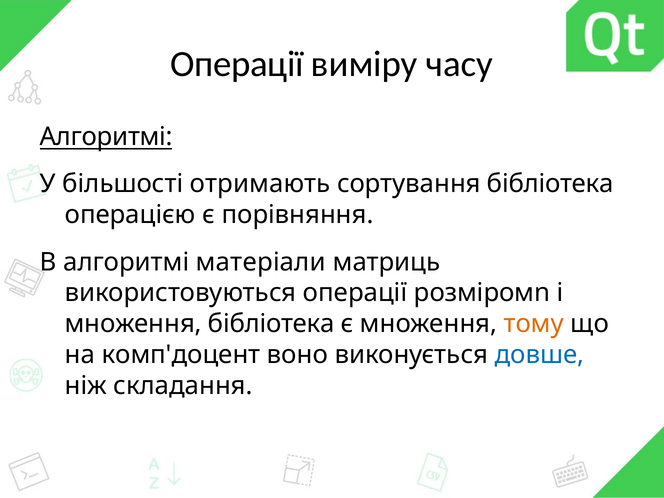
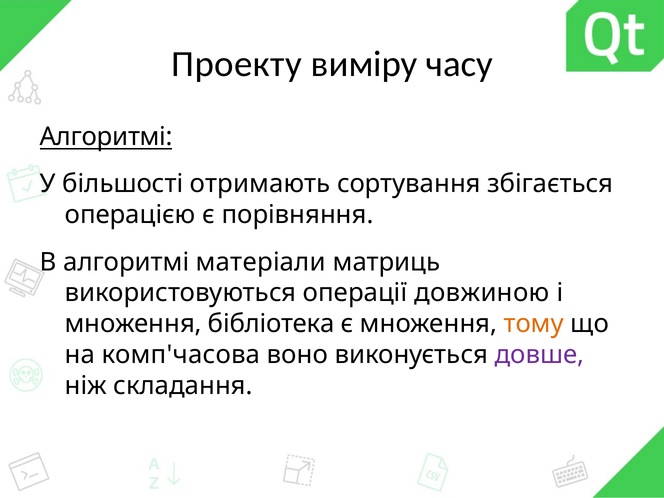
Операції: Операції -> Проекту (237, 64)
сортування бібліотека: бібліотека -> збігається (550, 184)
розміромn: розміромn -> довжиною (482, 293)
комп'доцент: комп'доцент -> комп'часова (181, 355)
довше colour: blue -> purple (539, 355)
